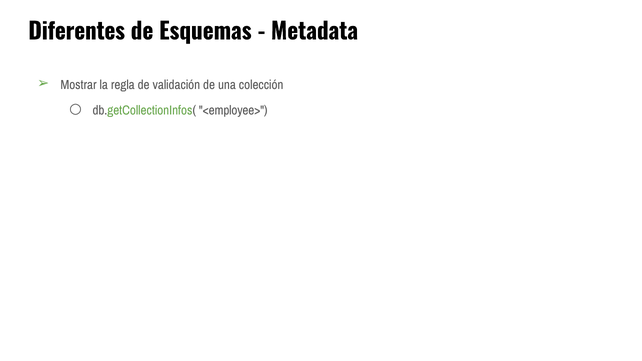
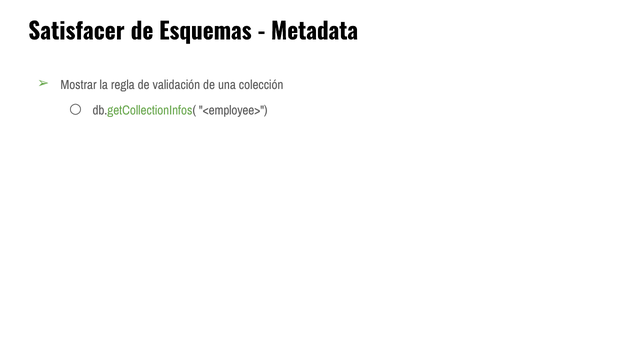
Diferentes: Diferentes -> Satisfacer (76, 32)
